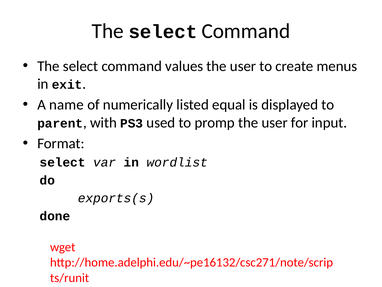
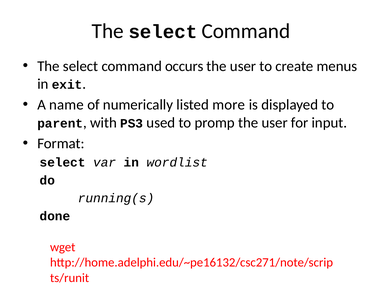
values: values -> occurs (184, 66)
equal: equal -> more (229, 105)
exports(s: exports(s -> running(s (116, 198)
